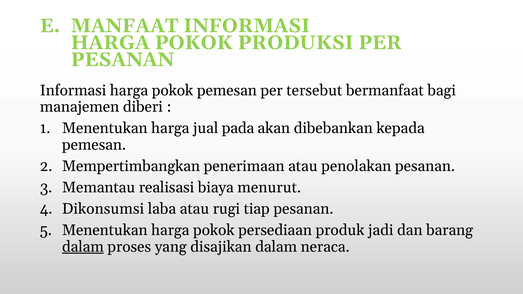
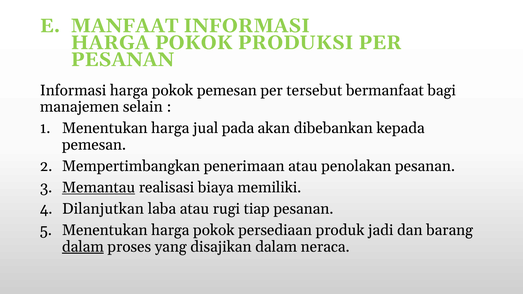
diberi: diberi -> selain (143, 107)
Memantau underline: none -> present (99, 188)
menurut: menurut -> memiliki (269, 188)
Dikonsumsi: Dikonsumsi -> Dilanjutkan (103, 209)
